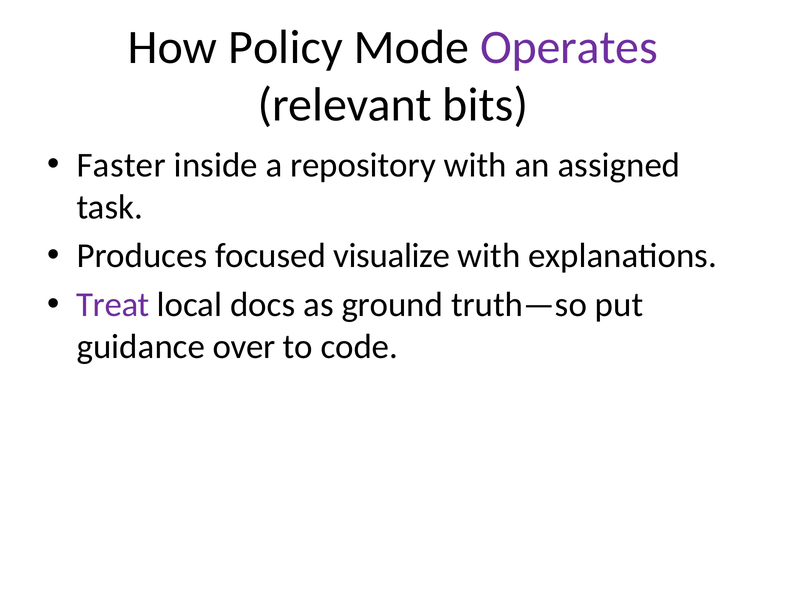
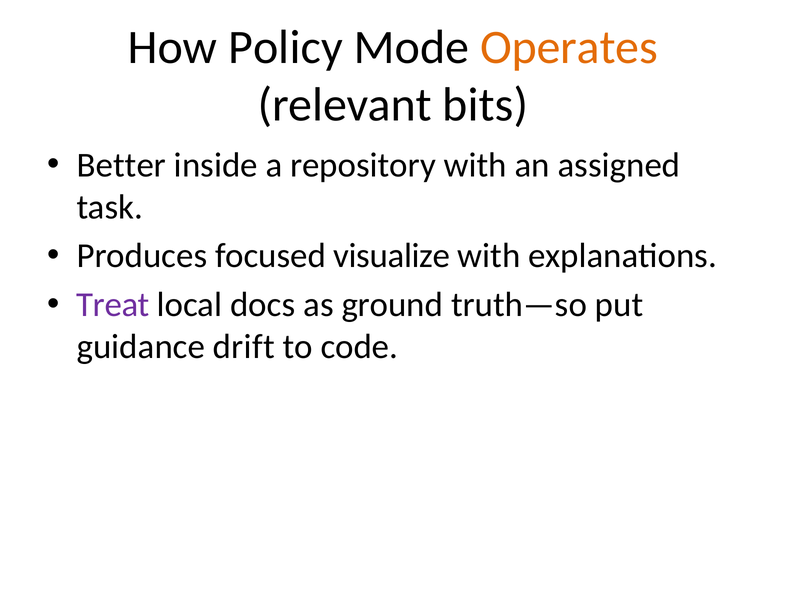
Operates colour: purple -> orange (569, 47)
Faster: Faster -> Better (121, 165)
over: over -> drift (244, 347)
